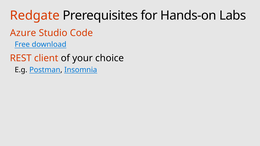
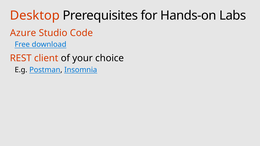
Redgate: Redgate -> Desktop (35, 16)
